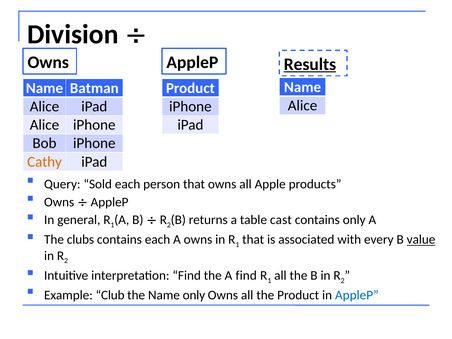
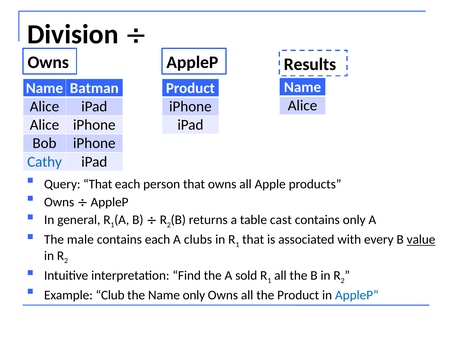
Results underline: present -> none (310, 64)
Cathy colour: orange -> blue (45, 162)
Query Sold: Sold -> That (98, 184)
clubs: clubs -> male (80, 240)
A owns: owns -> clubs (198, 240)
A find: find -> sold (246, 275)
